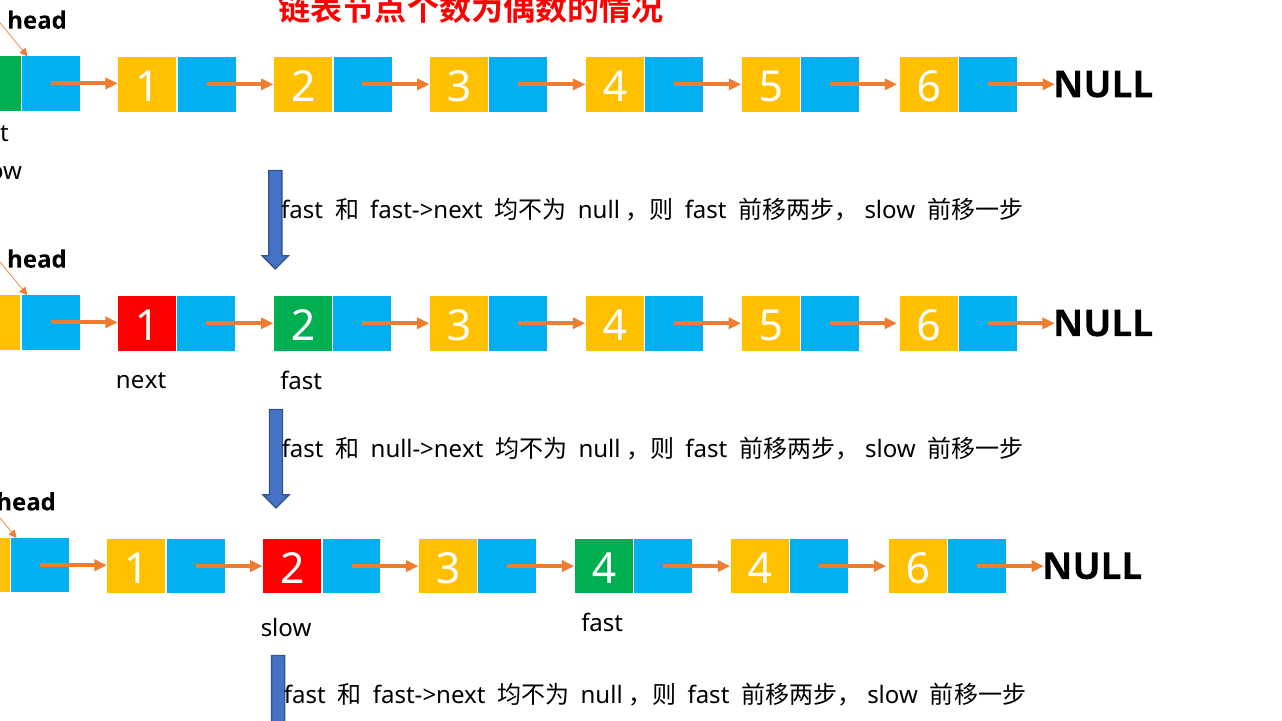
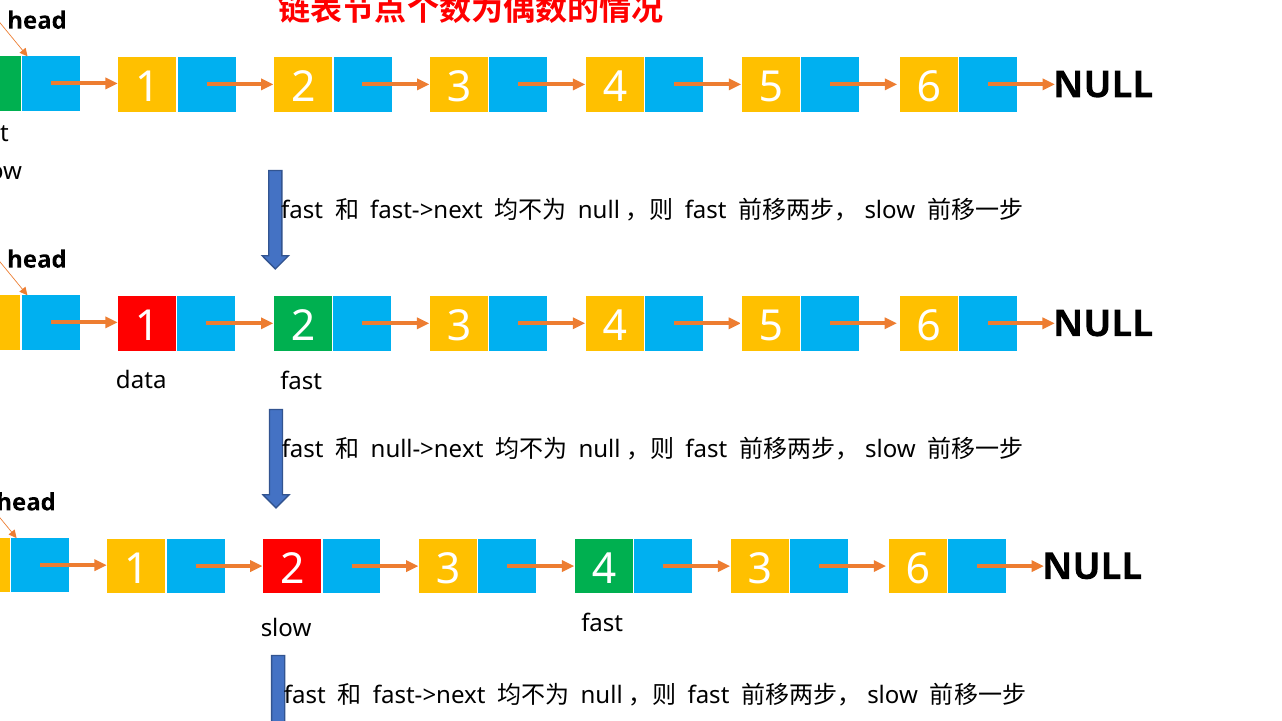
next: next -> data (141, 381)
4 4: 4 -> 3 (760, 569)
